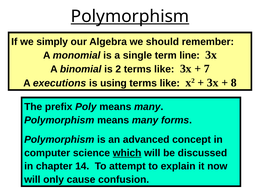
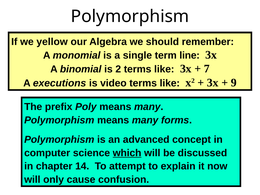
Polymorphism underline: present -> none (130, 16)
simply: simply -> yellow (52, 42)
using: using -> video (113, 83)
8: 8 -> 9 (234, 83)
